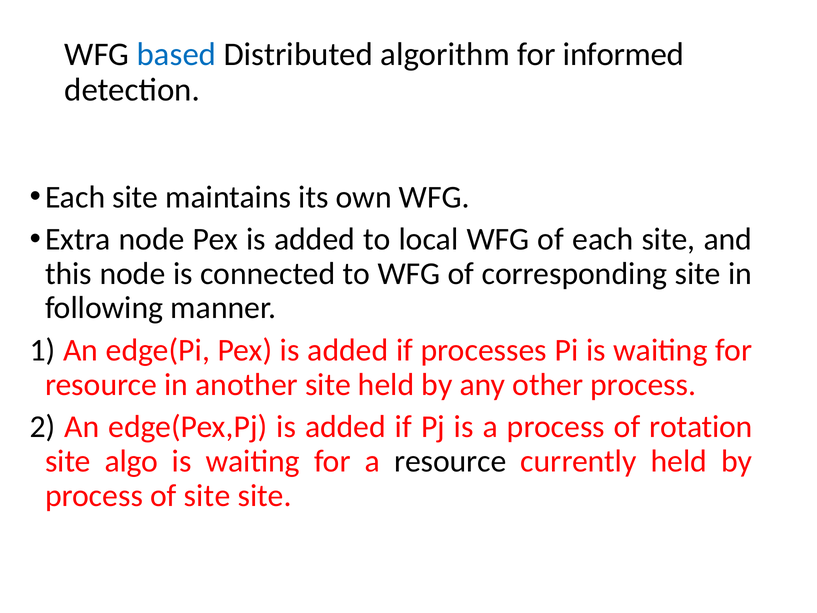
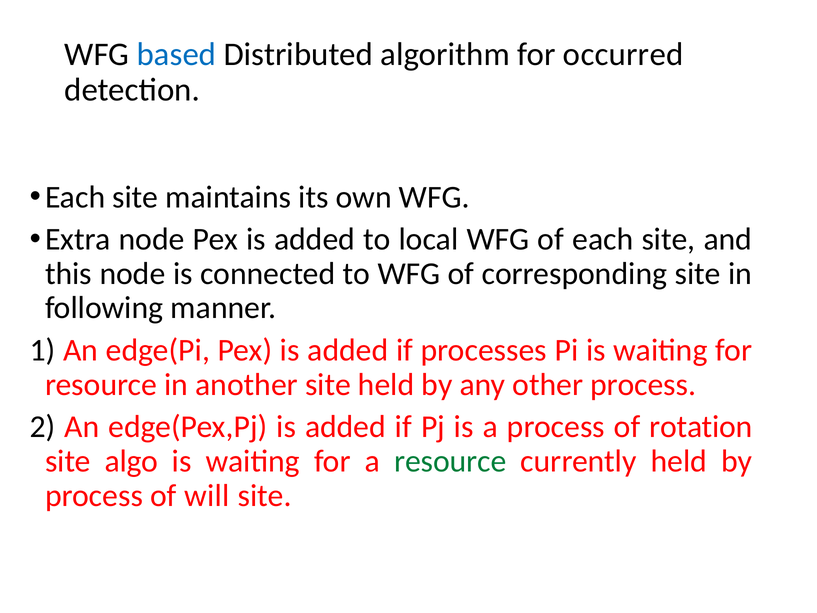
informed: informed -> occurred (623, 54)
resource colour: black -> green (450, 461)
of site: site -> will (207, 495)
